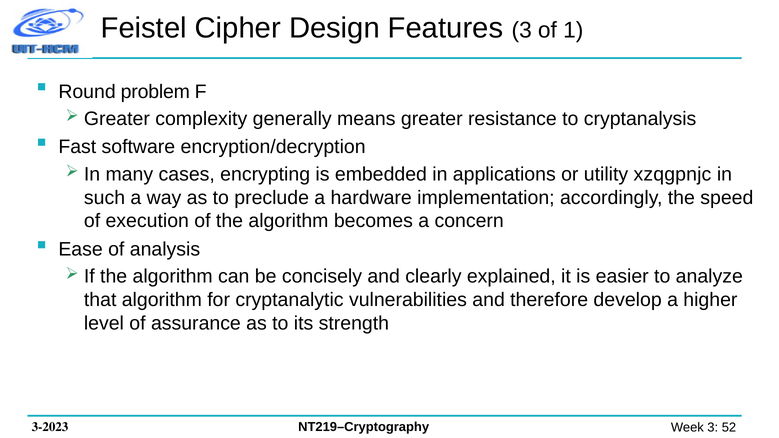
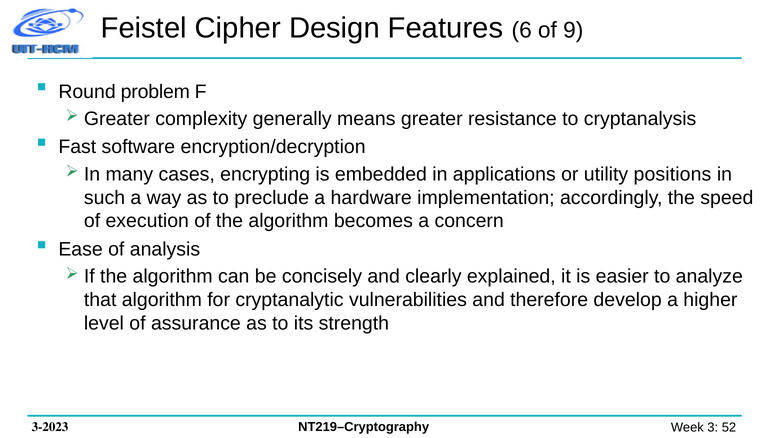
Features 3: 3 -> 6 (522, 30)
1: 1 -> 9 (573, 30)
xzqgpnjc: xzqgpnjc -> positions (672, 174)
